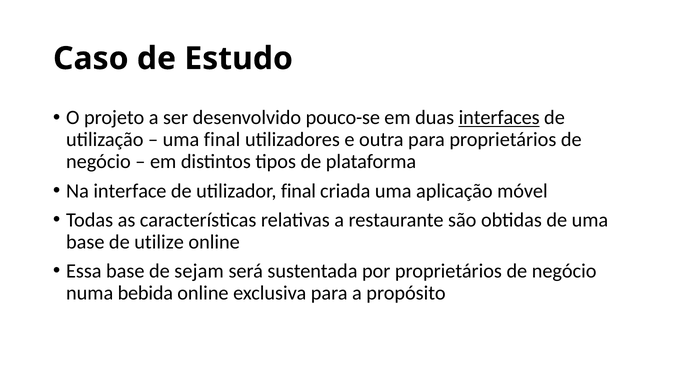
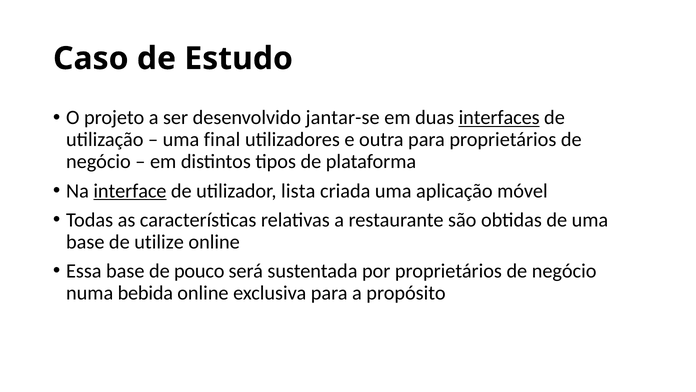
pouco-se: pouco-se -> jantar-se (343, 118)
interface underline: none -> present (130, 191)
utilizador final: final -> lista (298, 191)
sejam: sejam -> pouco (199, 271)
